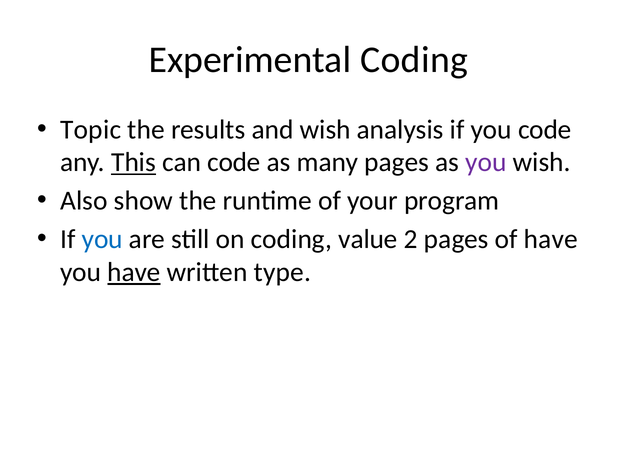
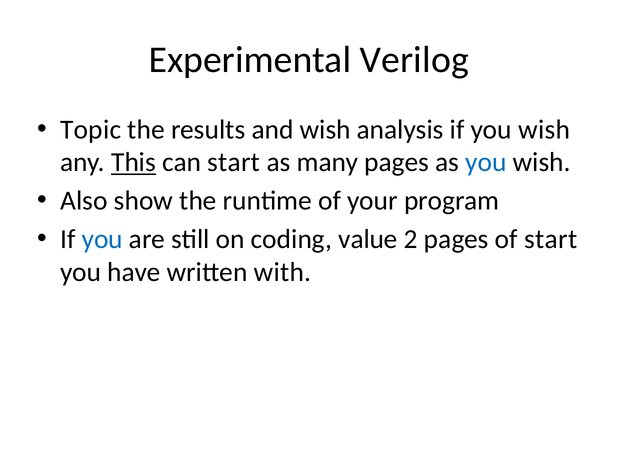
Experimental Coding: Coding -> Verilog (414, 60)
if you code: code -> wish (544, 130)
can code: code -> start (234, 163)
you colour: purple -> blue (486, 163)
of have: have -> start (551, 240)
have underline: present -> none (134, 273)
type: type -> with (282, 273)
